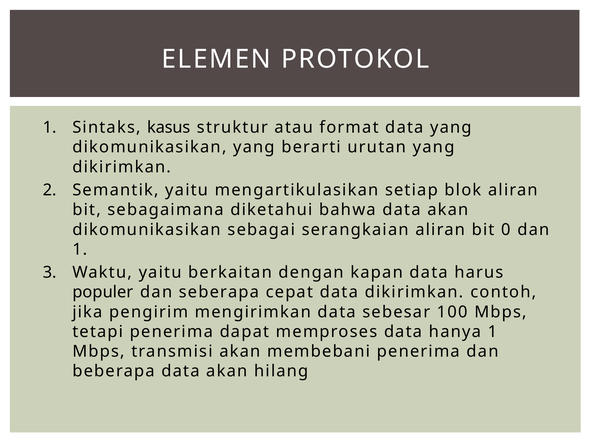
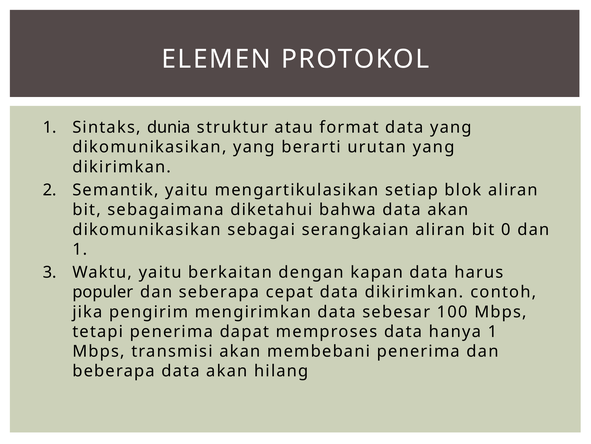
kasus: kasus -> dunia (169, 127)
